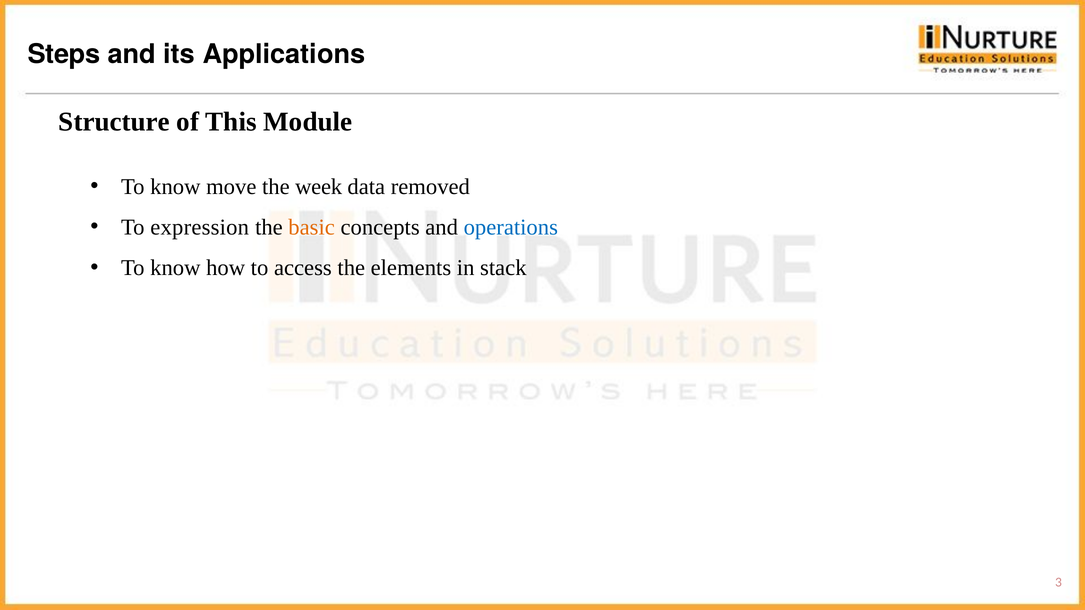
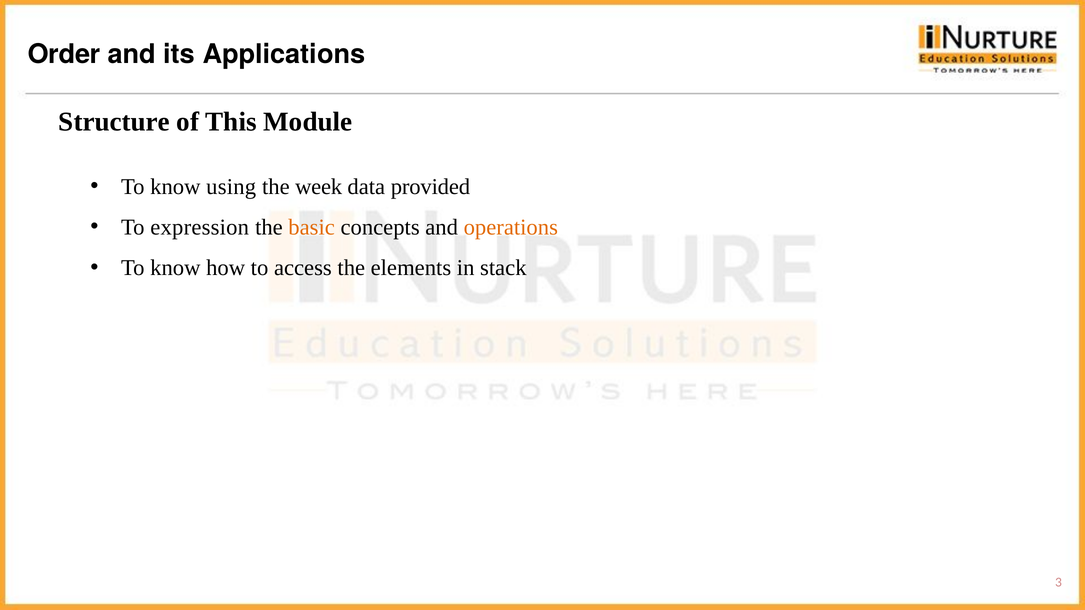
Steps: Steps -> Order (64, 54)
move: move -> using (231, 187)
removed: removed -> provided (430, 187)
operations colour: blue -> orange (511, 227)
